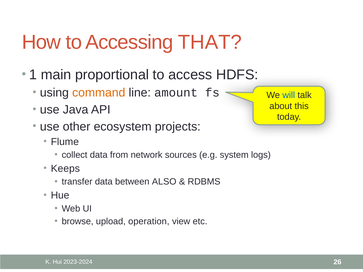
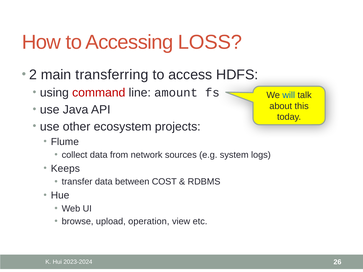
THAT: THAT -> LOSS (210, 42)
1: 1 -> 2 (33, 75)
proportional: proportional -> transferring (112, 75)
command colour: orange -> red (99, 93)
ALSO: ALSO -> COST (164, 182)
